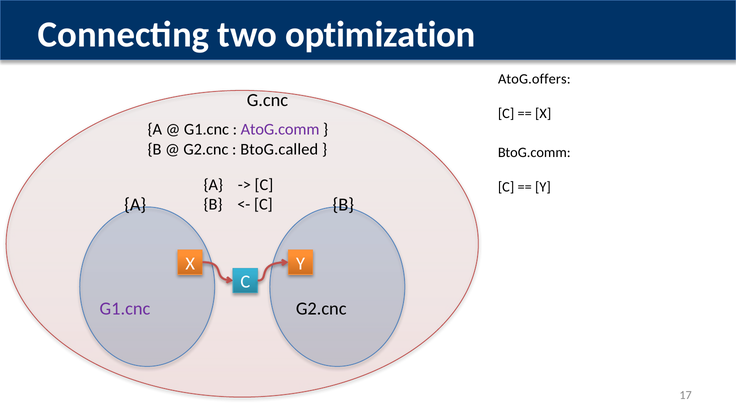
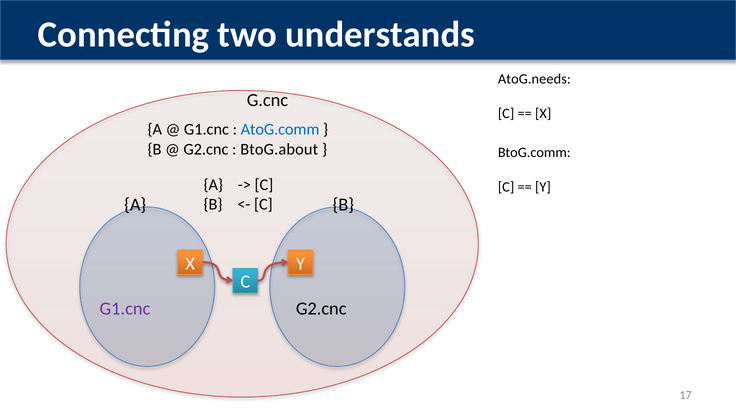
optimization: optimization -> understands (380, 35)
AtoG.offers: AtoG.offers -> AtoG.needs (534, 79)
AtoG.comm colour: purple -> blue (280, 130)
BtoG.called: BtoG.called -> BtoG.about (279, 149)
